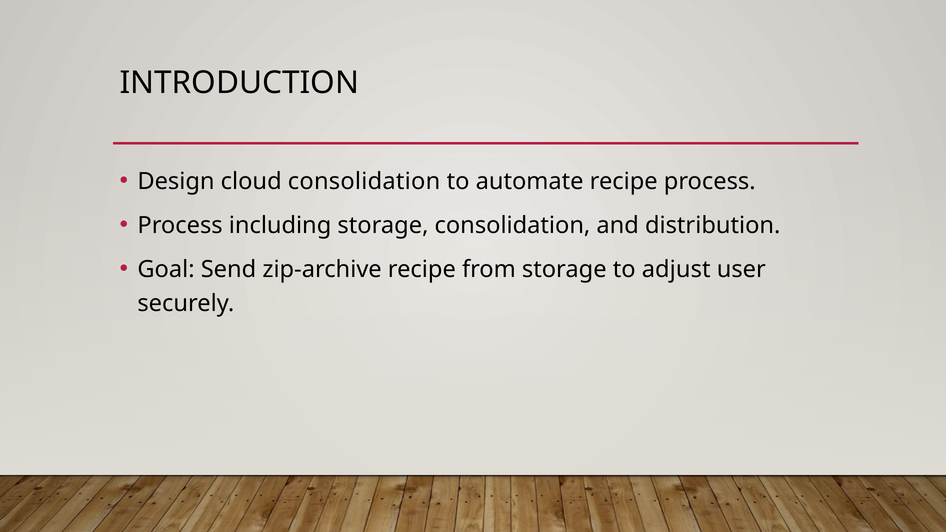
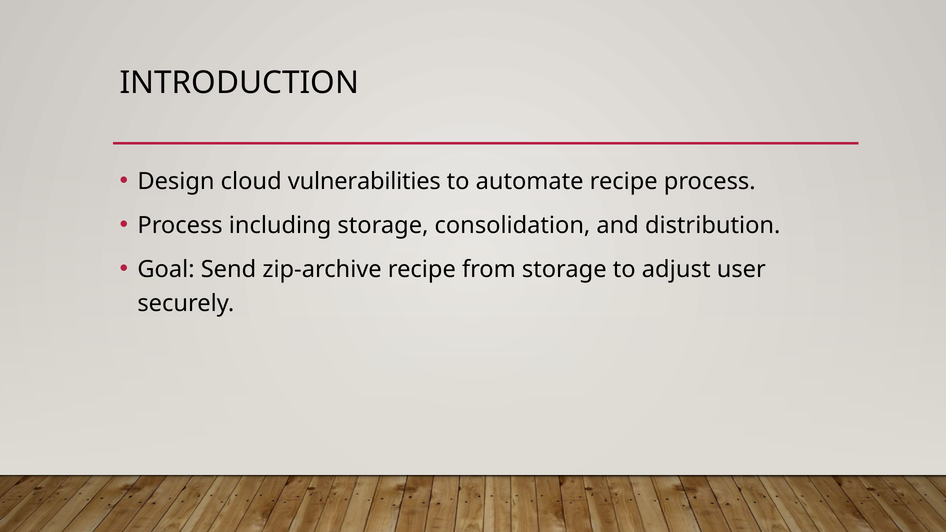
cloud consolidation: consolidation -> vulnerabilities (364, 181)
